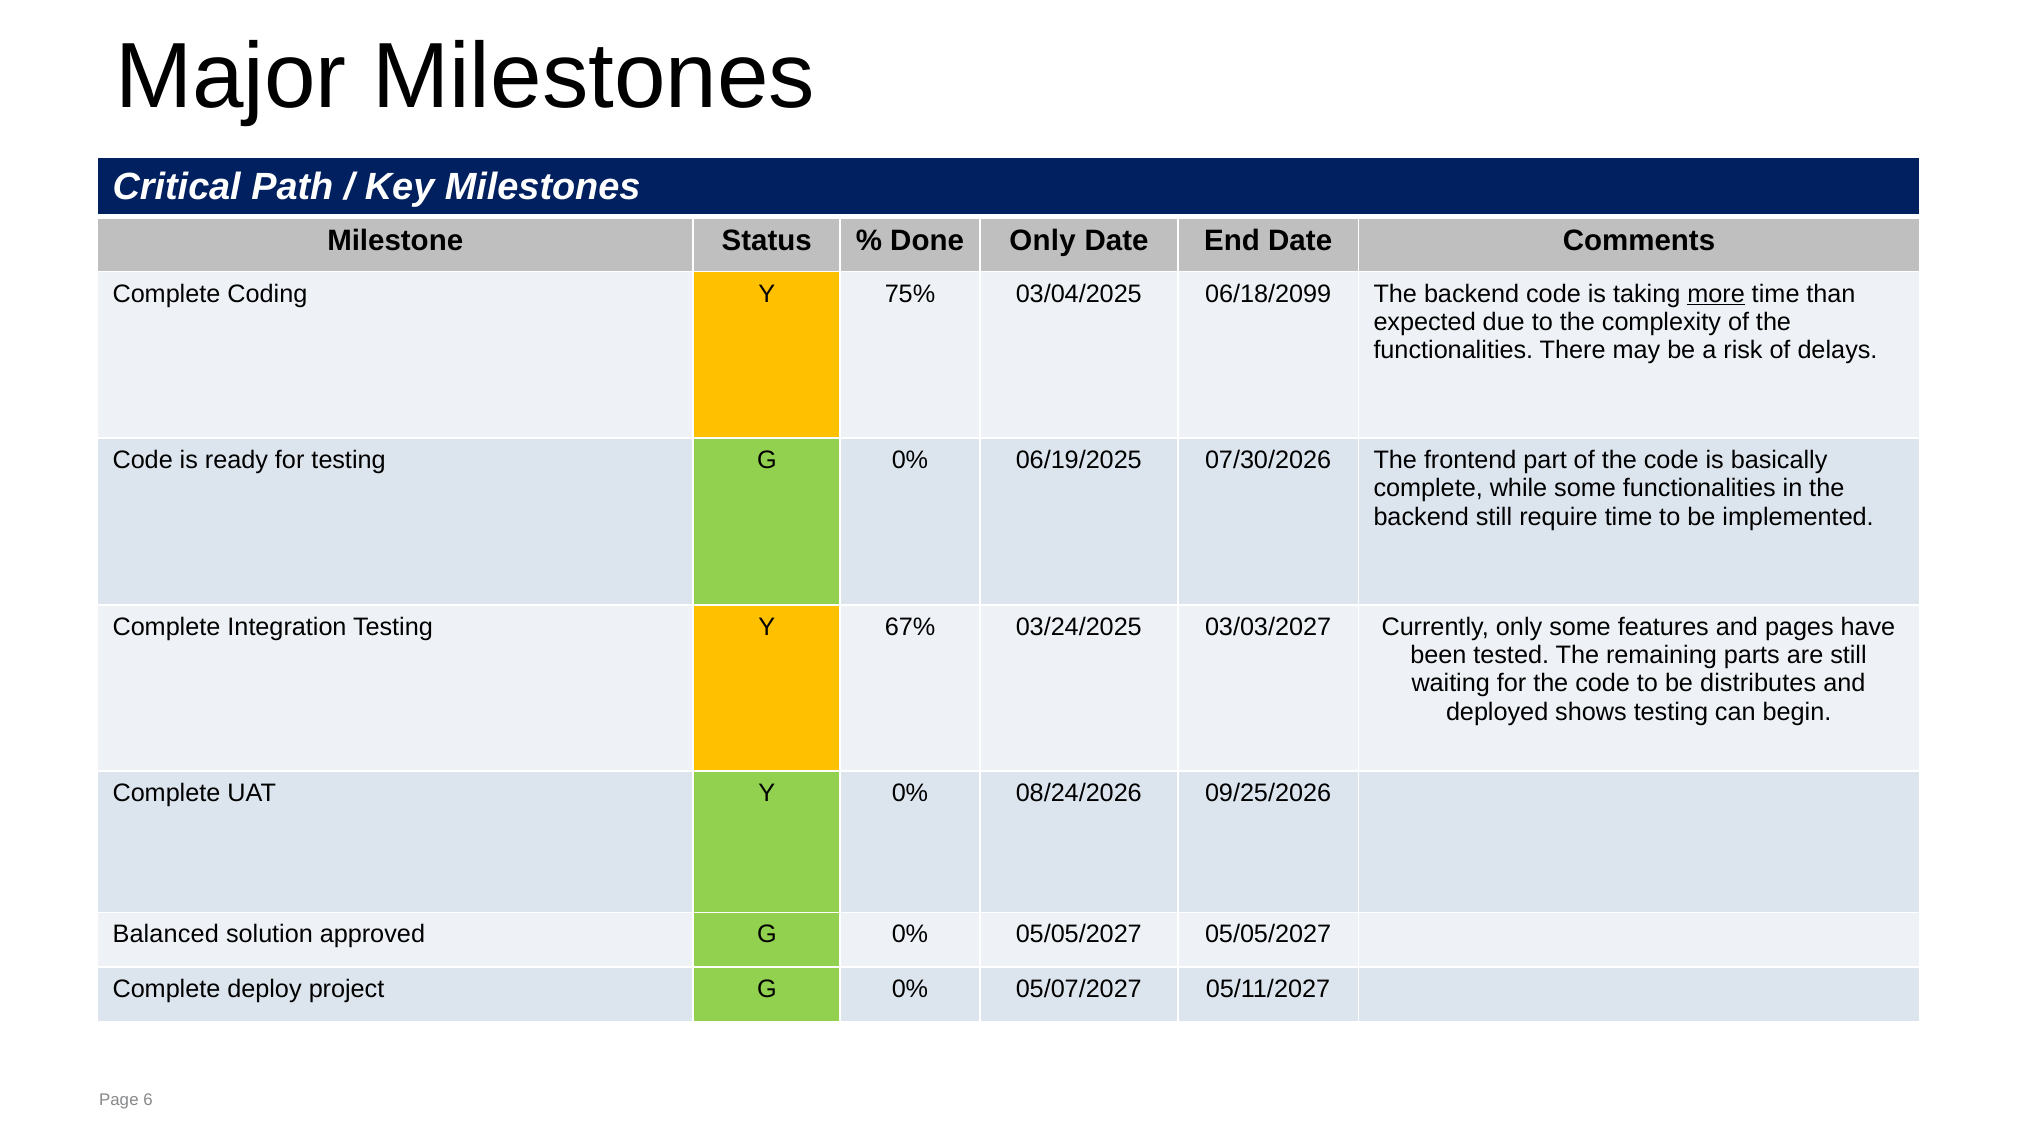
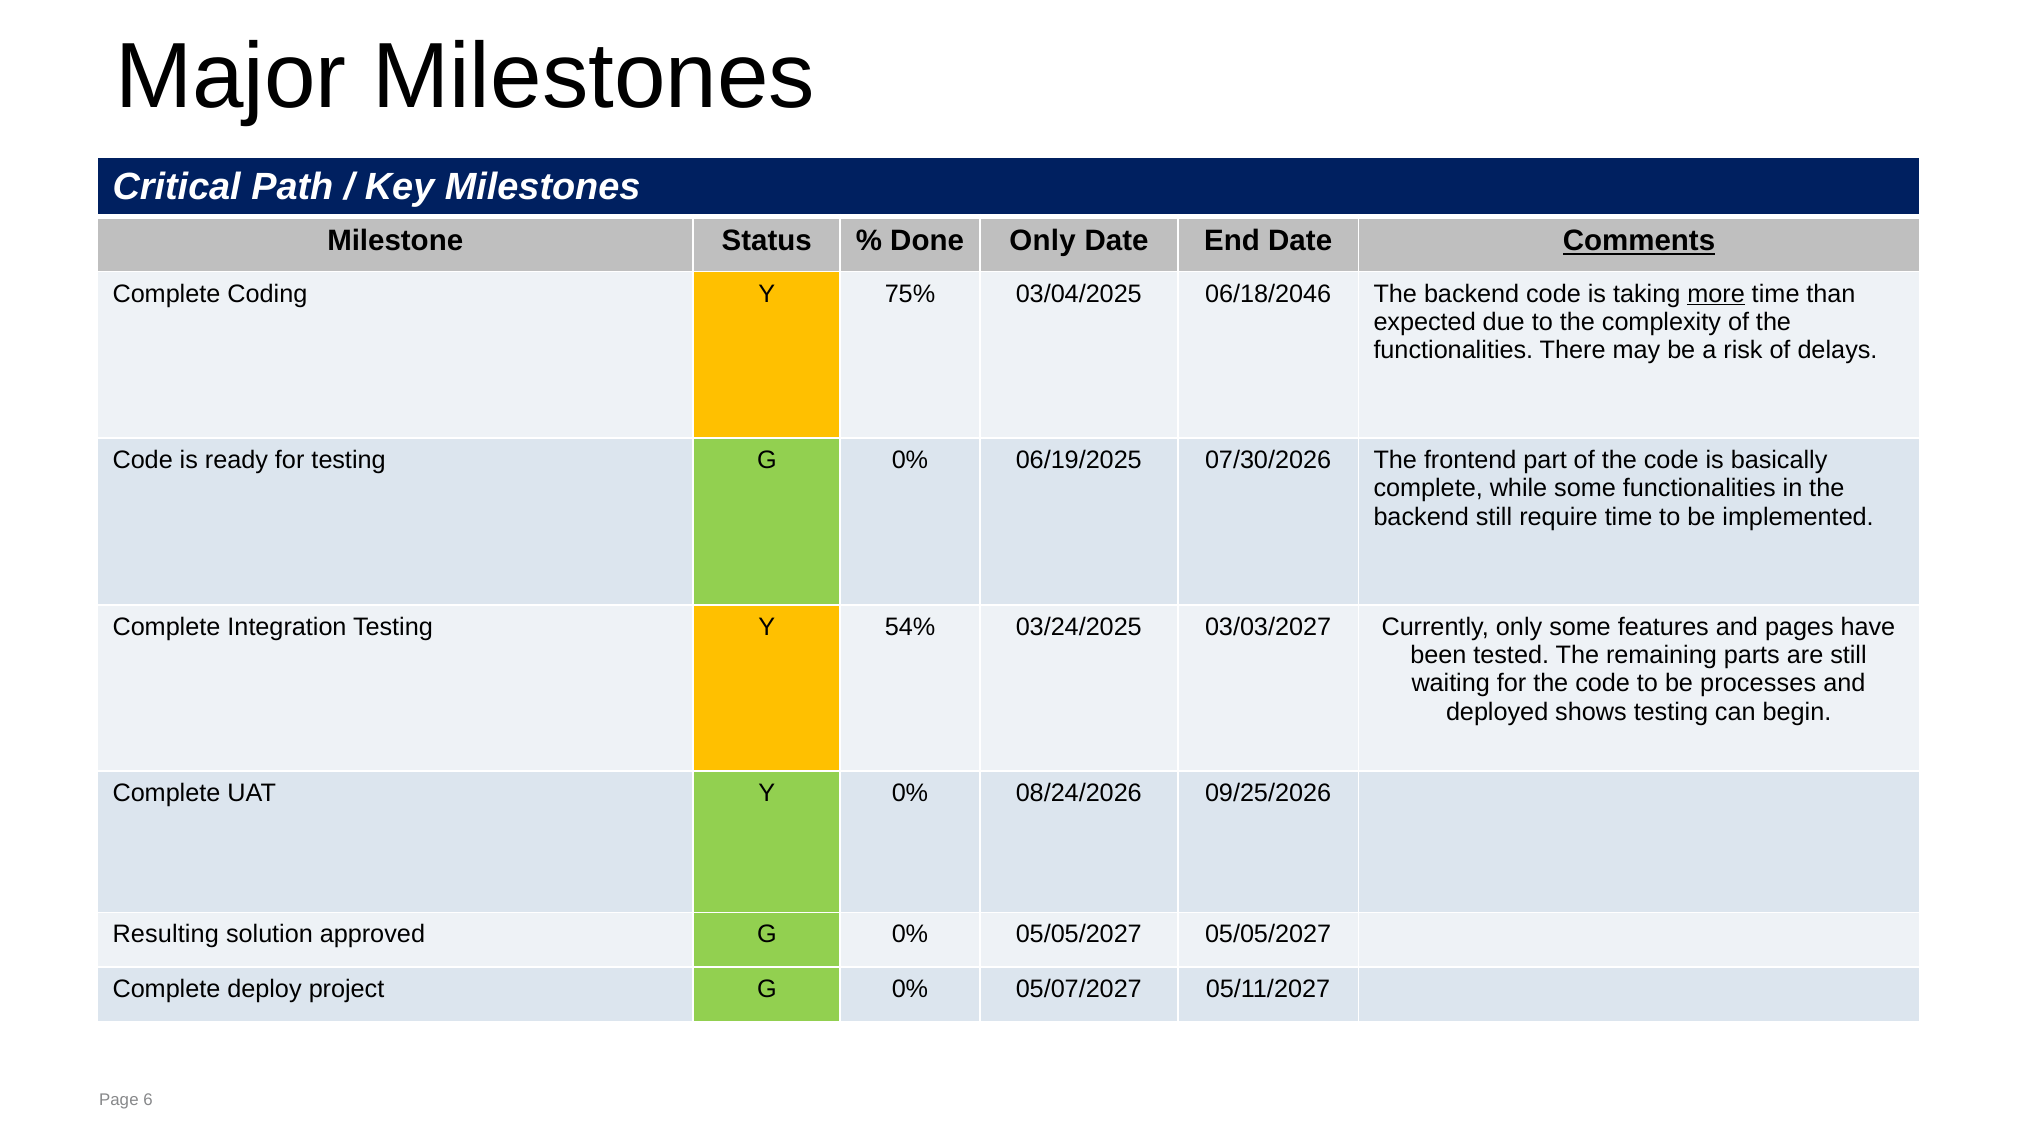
Comments underline: none -> present (1639, 241)
06/18/2099: 06/18/2099 -> 06/18/2046 (1268, 294)
67%: 67% -> 54% (910, 627)
distributes: distributes -> processes (1758, 683)
Balanced: Balanced -> Resulting (166, 934)
